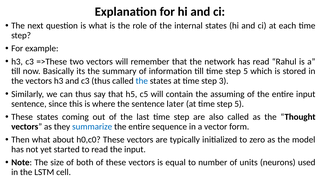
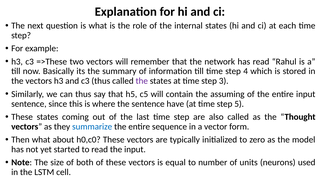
till time step 5: 5 -> 4 (246, 71)
the colour: blue -> purple (142, 81)
later: later -> have (175, 104)
